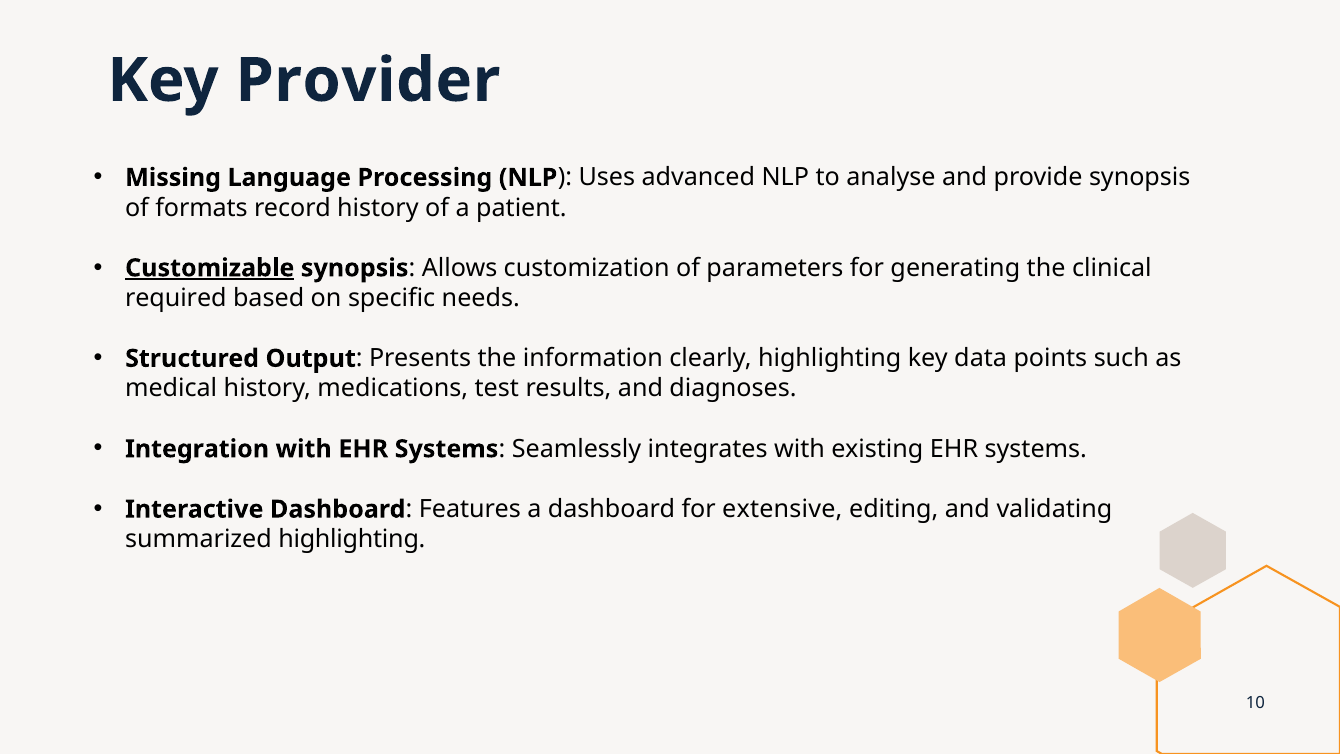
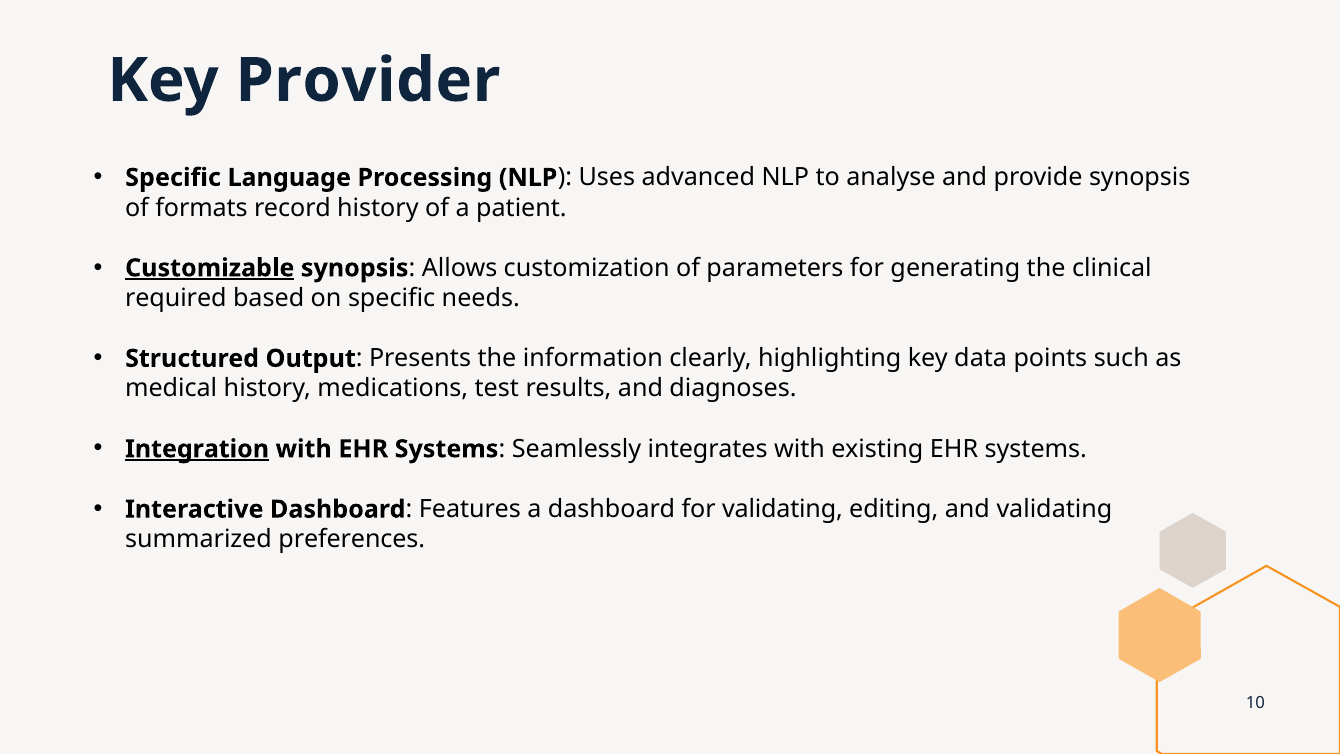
Missing: Missing -> Specific (173, 178)
Integration underline: none -> present (197, 449)
for extensive: extensive -> validating (782, 509)
summarized highlighting: highlighting -> preferences (352, 539)
